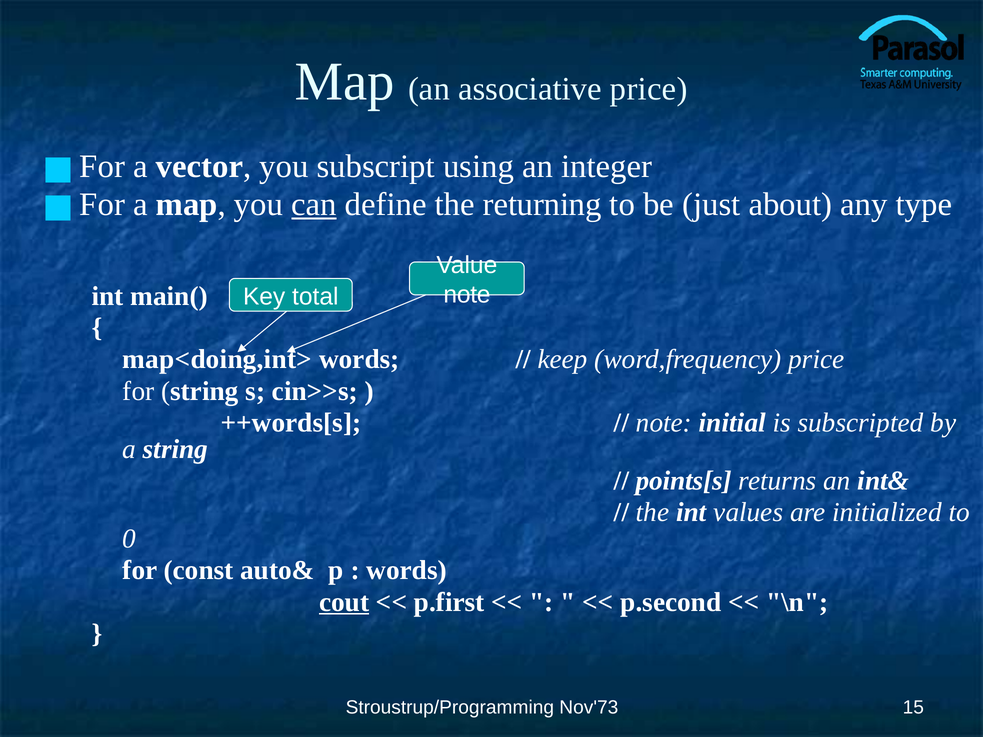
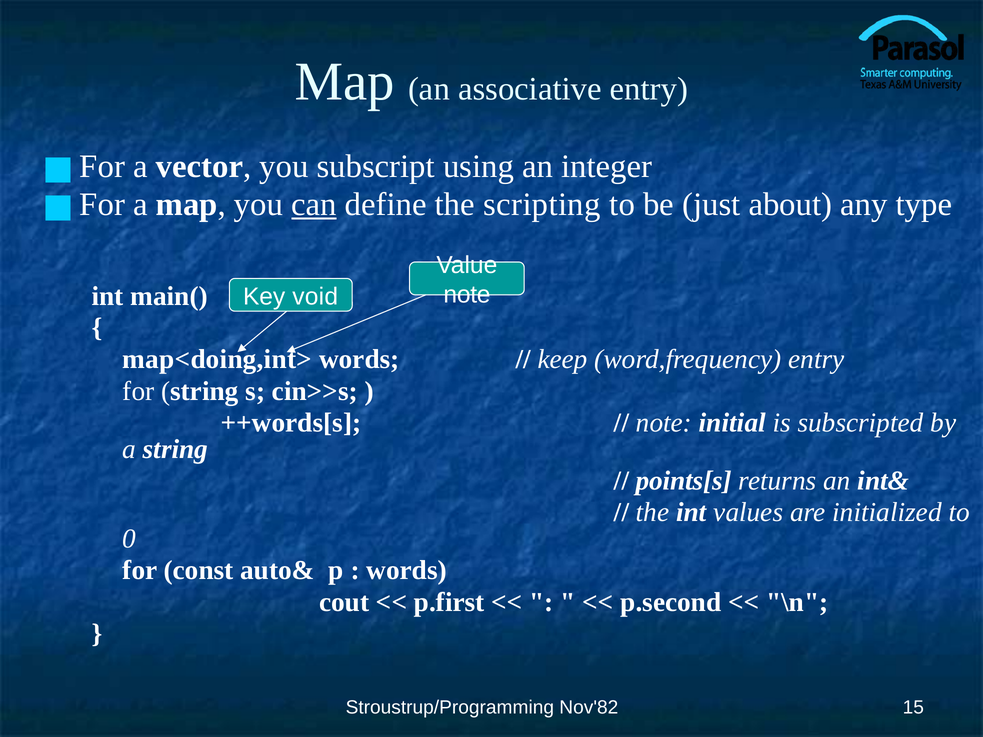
associative price: price -> entry (649, 89)
returning: returning -> scripting (542, 205)
total: total -> void (315, 297)
word,frequency price: price -> entry (816, 360)
cout underline: present -> none (344, 602)
Nov'73: Nov'73 -> Nov'82 (589, 708)
